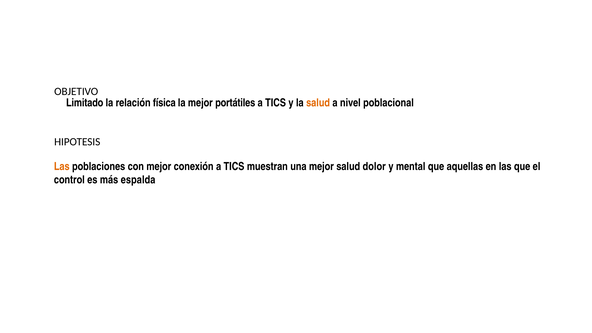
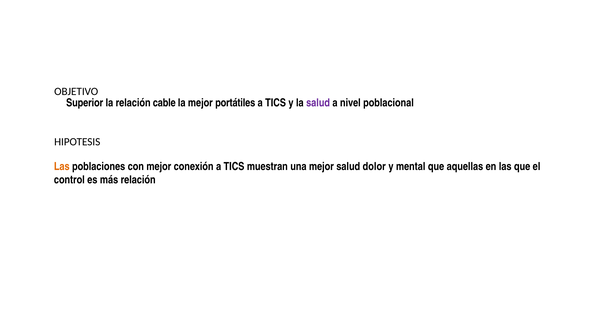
Limitado: Limitado -> Superior (85, 103)
física: física -> cable (164, 103)
salud colour: orange -> purple (318, 103)
más espalda: espalda -> relación (138, 180)
